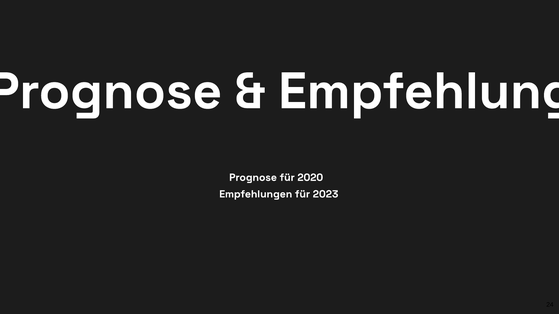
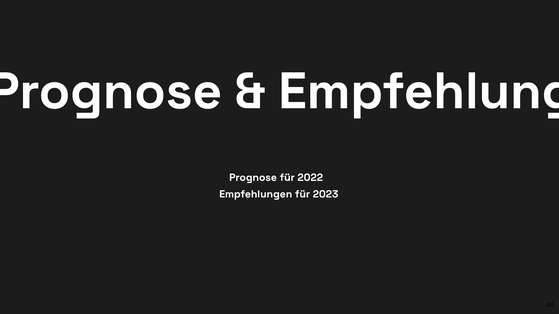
2020: 2020 -> 2022 (310, 178)
